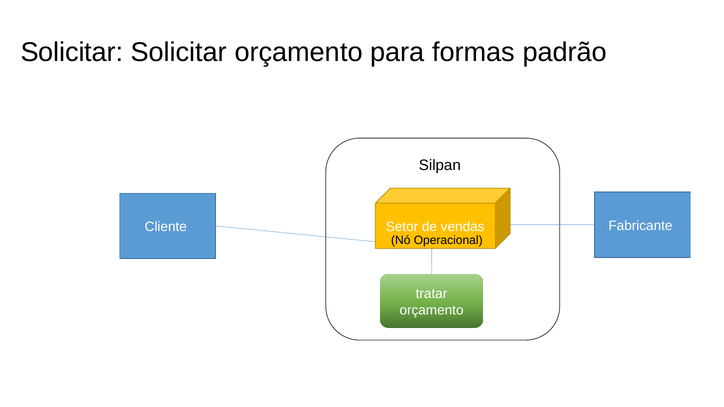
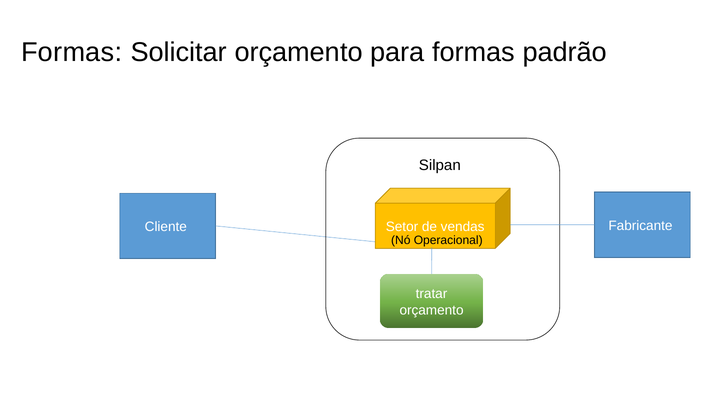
Solicitar: Solicitar -> Formas (72, 52)
